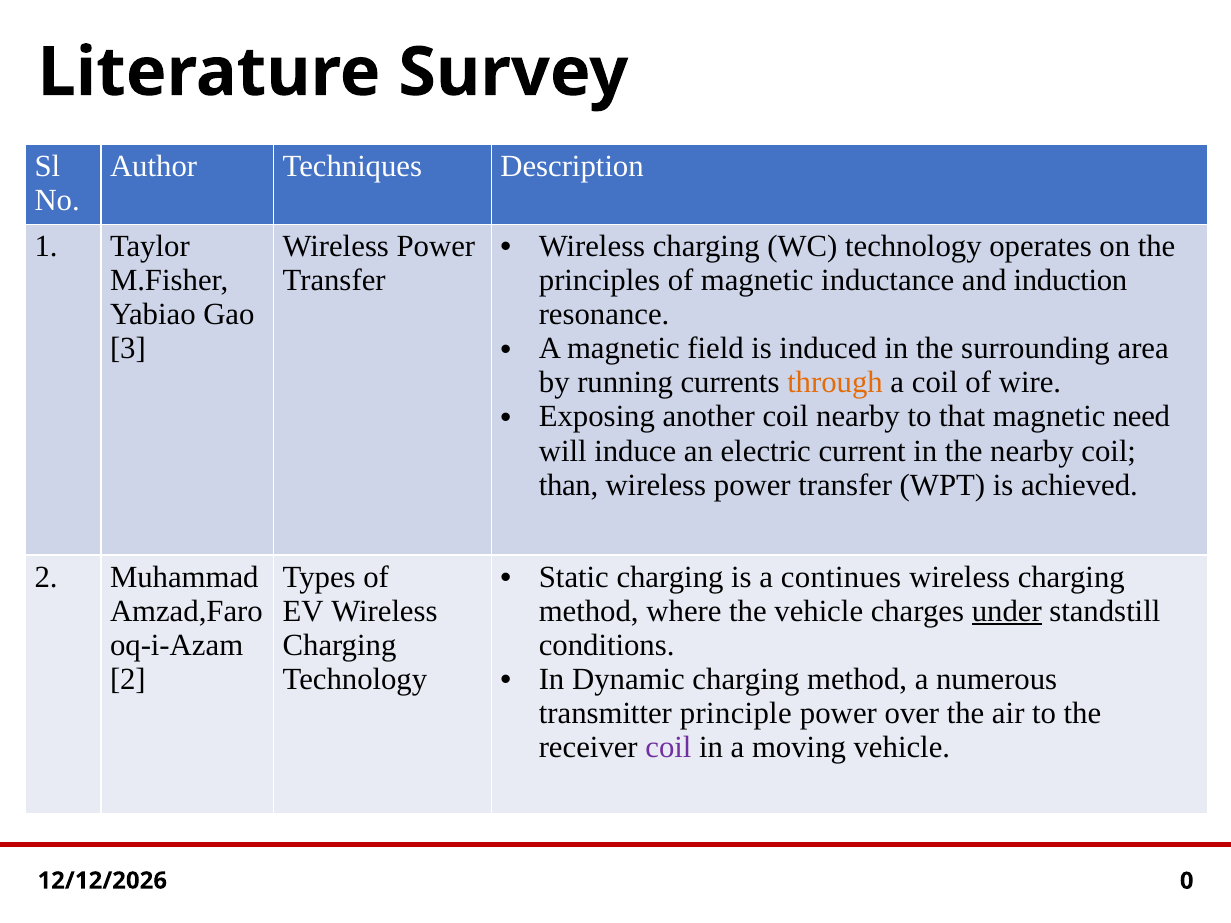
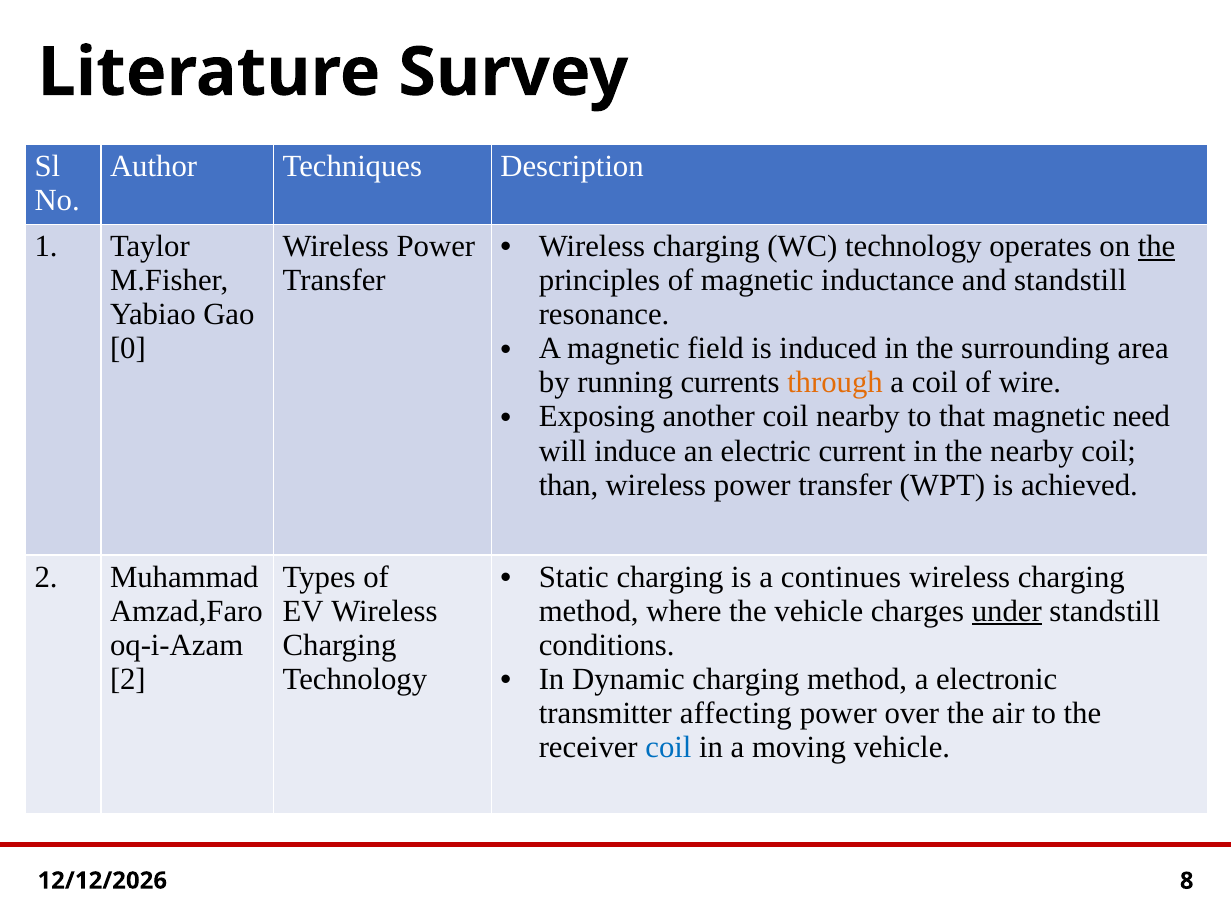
the underline: none -> present (1157, 247)
and induction: induction -> standstill (1070, 281)
3: 3 -> 0 (128, 349)
numerous: numerous -> electronic (997, 679)
principle: principle -> affecting (736, 713)
coil colour: purple -> blue (668, 748)
0: 0 -> 8 (1187, 881)
